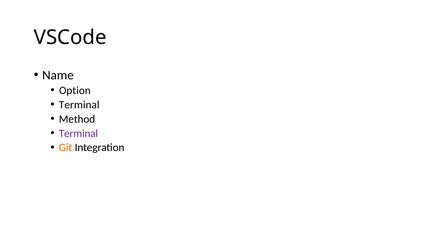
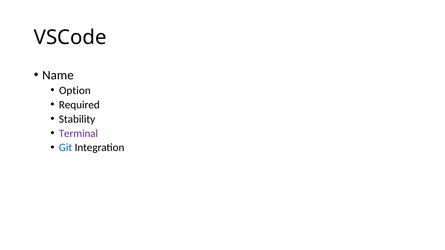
Terminal: Terminal -> Required (79, 105)
Method: Method -> Stability (77, 119)
Git colour: orange -> blue (66, 148)
